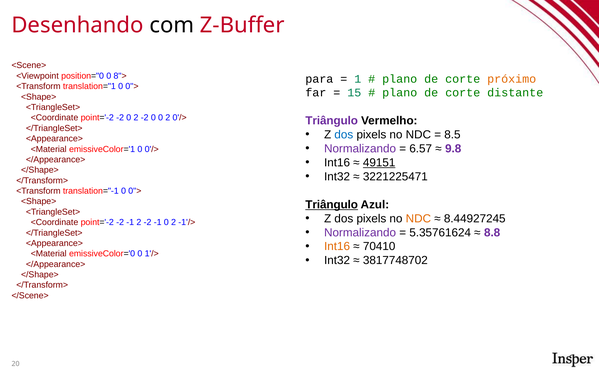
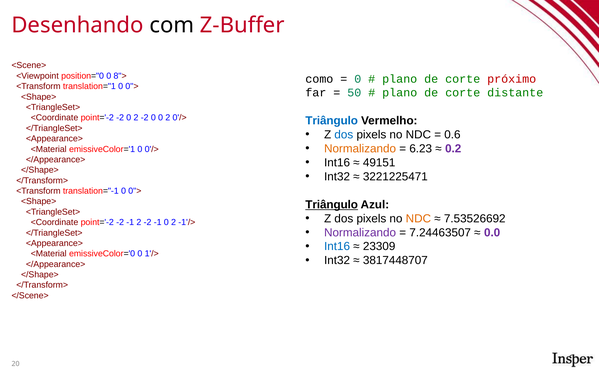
para: para -> como (319, 79)
1: 1 -> 0 (358, 79)
próximo colour: orange -> red (512, 79)
15: 15 -> 50 (354, 93)
Triângulo colour: purple -> blue (332, 121)
8.5: 8.5 -> 0.6 (452, 135)
Normalizando colour: purple -> orange (360, 149)
6.57: 6.57 -> 6.23 (421, 149)
9.8: 9.8 -> 0.2 (453, 149)
49151 underline: present -> none (379, 163)
8.44927245: 8.44927245 -> 7.53526692 (475, 219)
5.35761624: 5.35761624 -> 7.24463507 (440, 233)
8.8: 8.8 -> 0.0 (492, 233)
Int16 colour: orange -> blue (337, 247)
70410: 70410 -> 23309 (379, 247)
3817748702: 3817748702 -> 3817448707 (395, 261)
